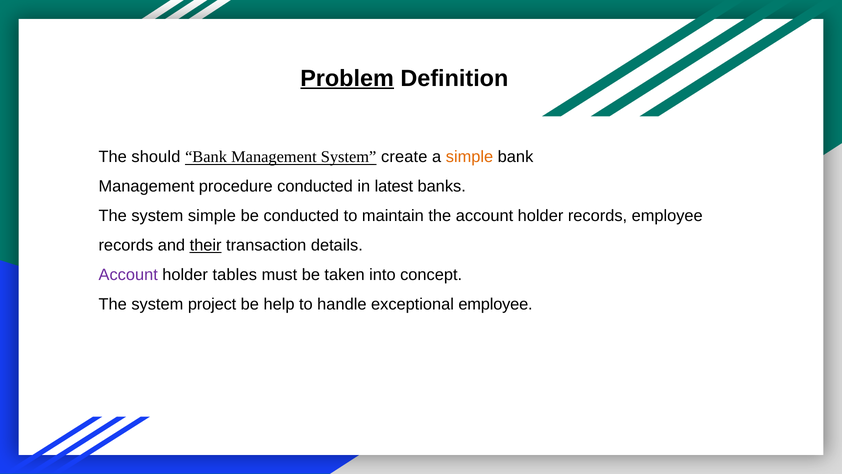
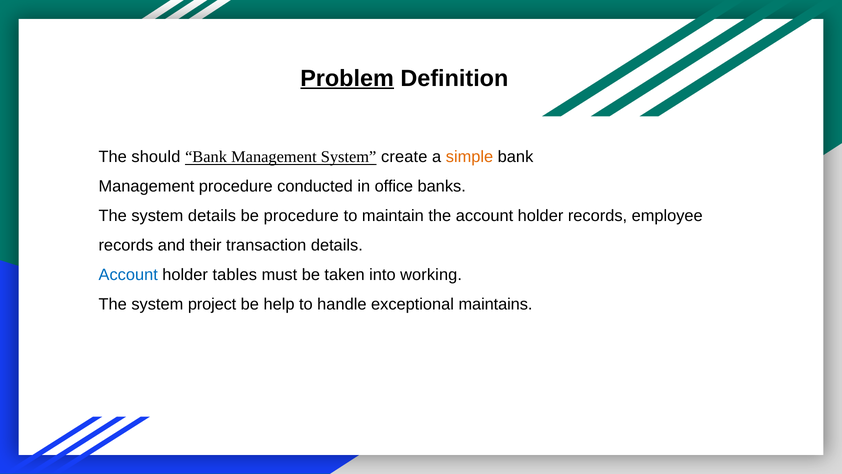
latest: latest -> office (394, 186)
system simple: simple -> details (212, 216)
be conducted: conducted -> procedure (301, 216)
their underline: present -> none (206, 245)
Account colour: purple -> blue (128, 275)
concept: concept -> working (431, 275)
exceptional employee: employee -> maintains (495, 304)
